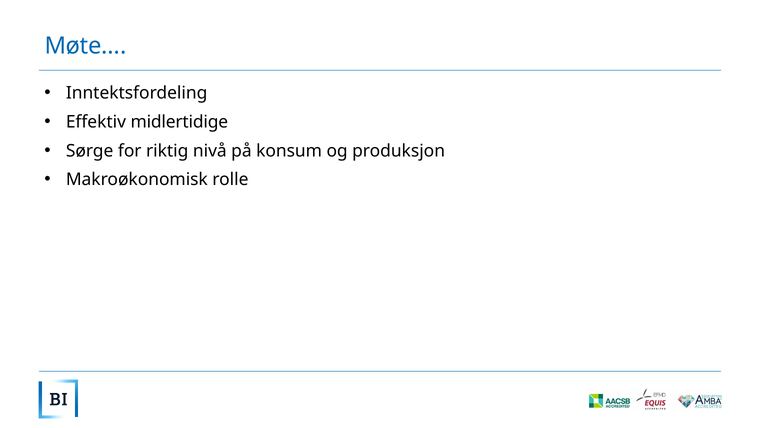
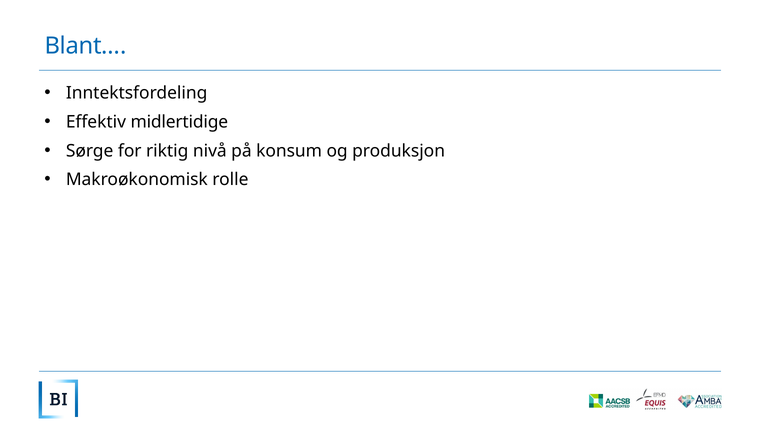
Møte…: Møte… -> Blant… (85, 46)
